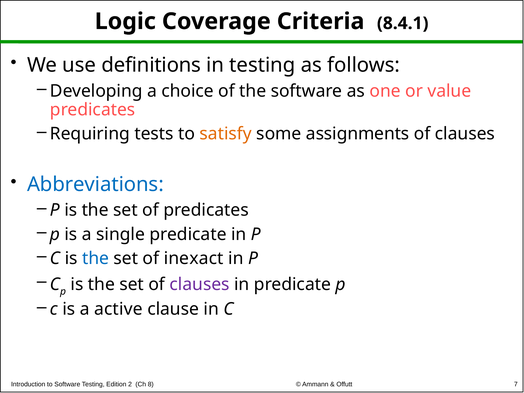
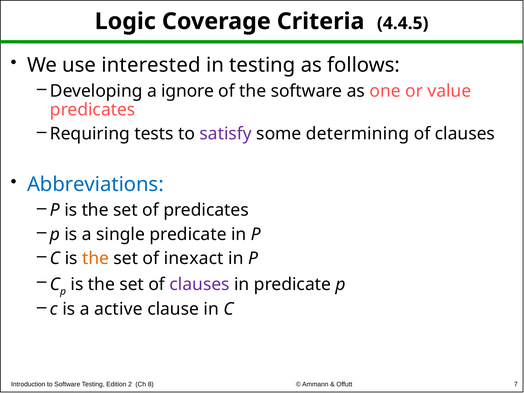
8.4.1: 8.4.1 -> 4.4.5 (403, 23)
definitions: definitions -> interested (151, 65)
choice: choice -> ignore (188, 91)
satisfy colour: orange -> purple (226, 134)
assignments: assignments -> determining (358, 134)
the colour: blue -> orange (96, 258)
